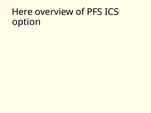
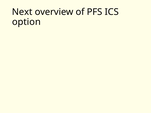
Here: Here -> Next (22, 12)
